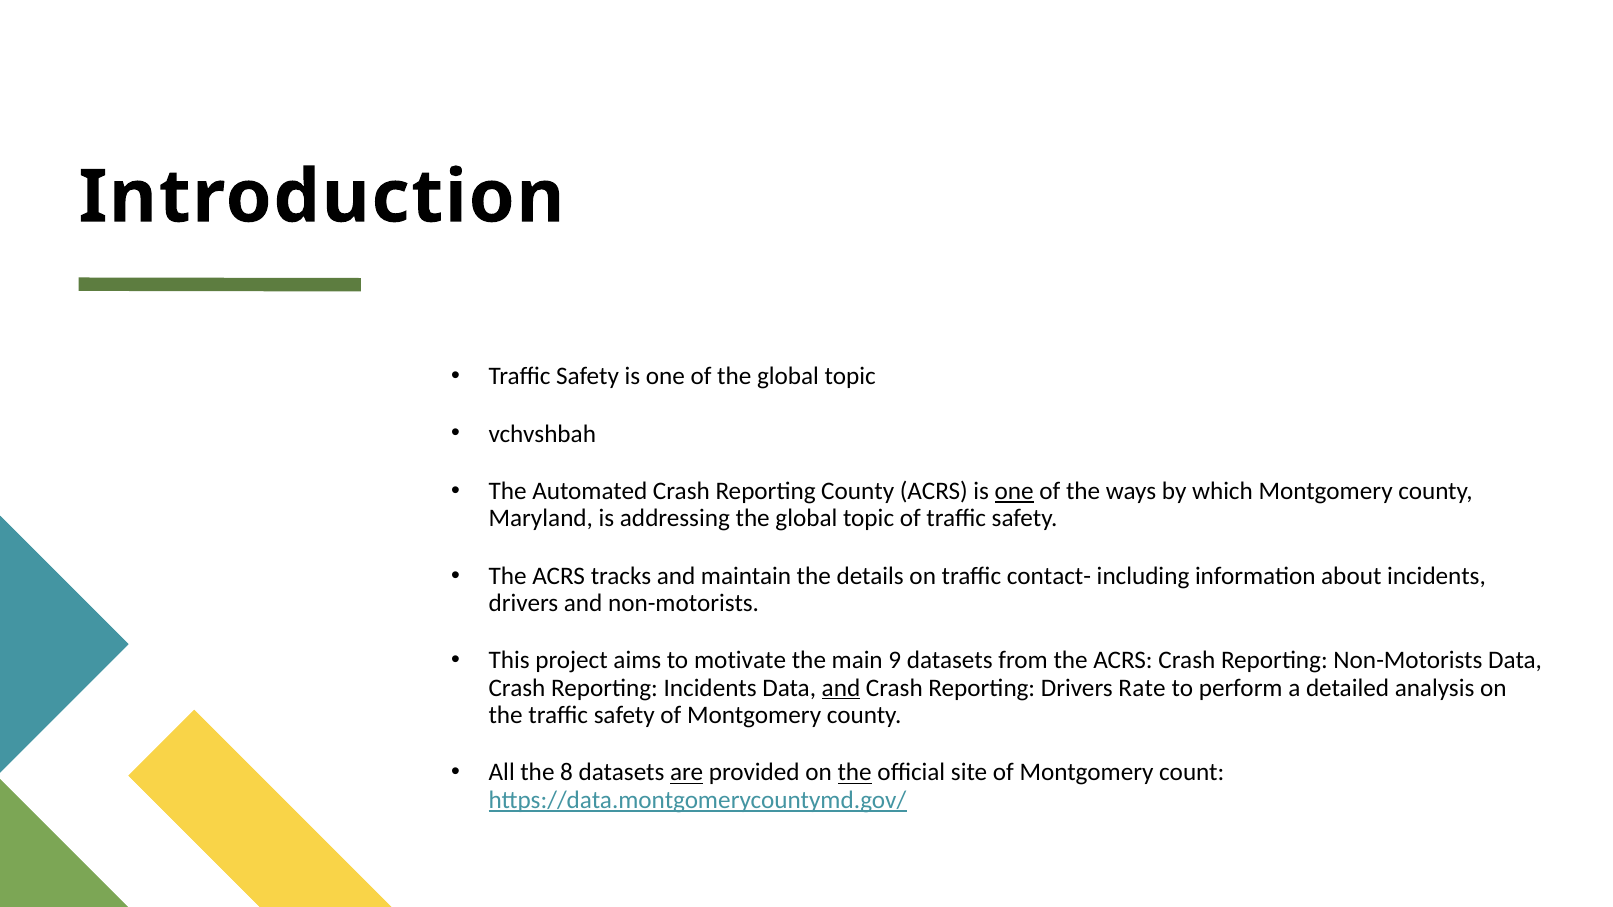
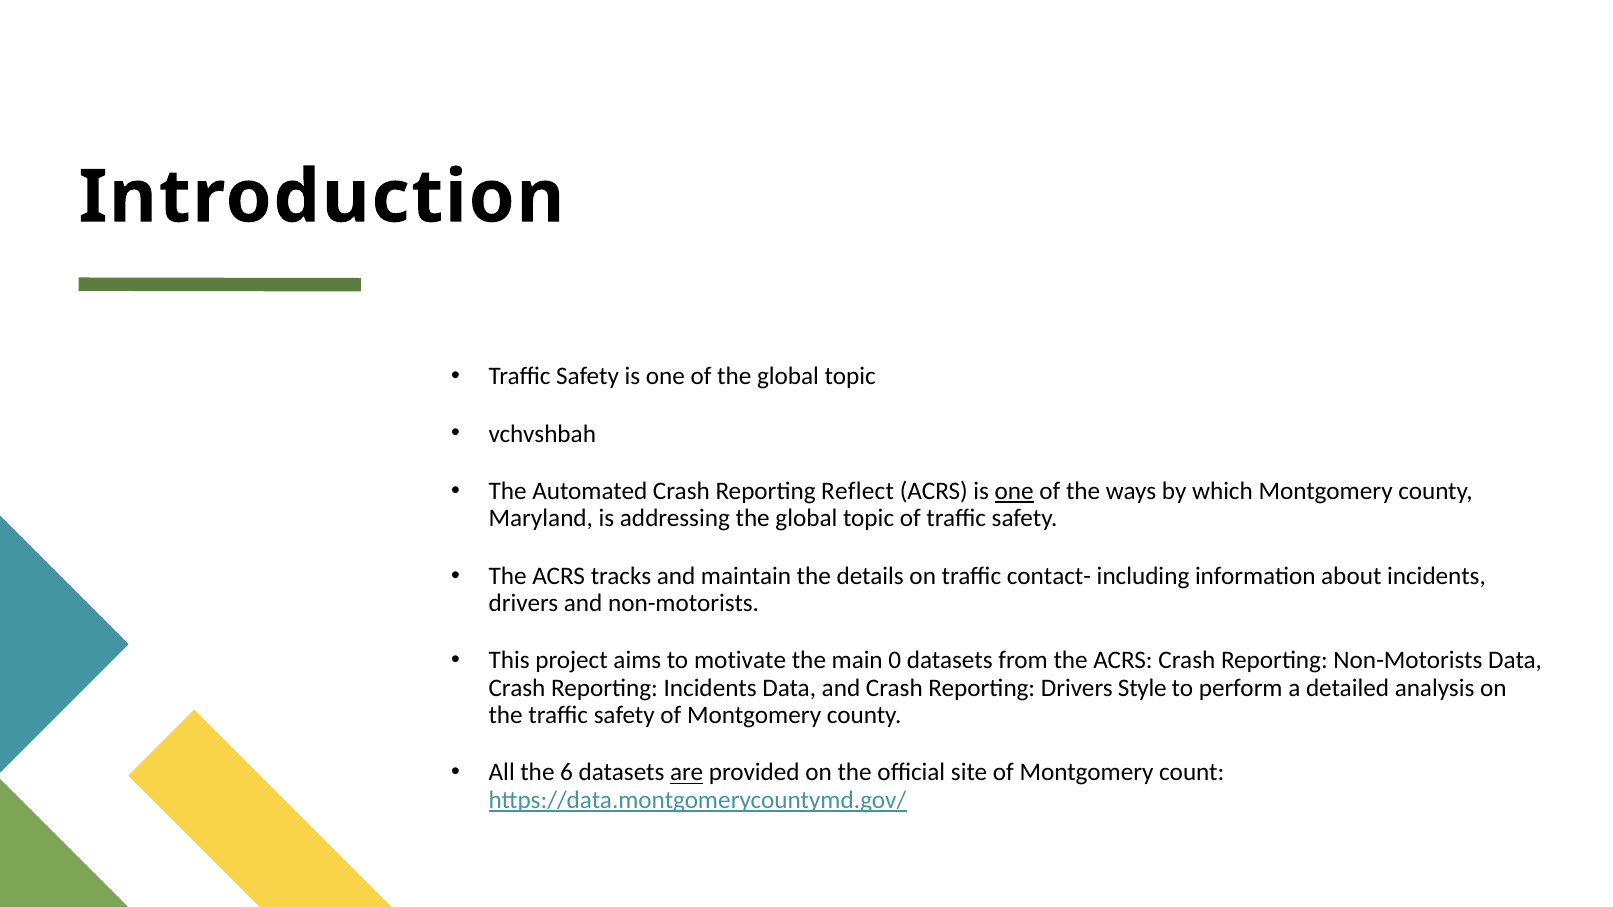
Reporting County: County -> Reflect (858, 491)
9: 9 -> 0 (895, 661)
and underline: present -> none (841, 688)
Rate: Rate -> Style (1142, 688)
8: 8 -> 6 (567, 773)
the underline: present -> none (855, 773)
